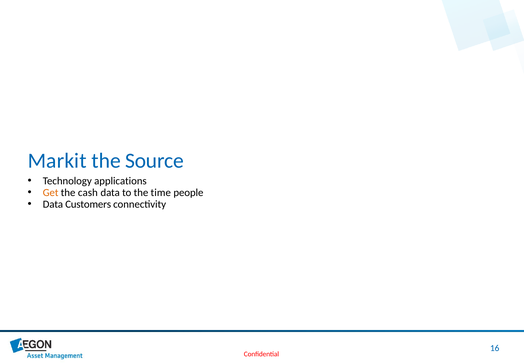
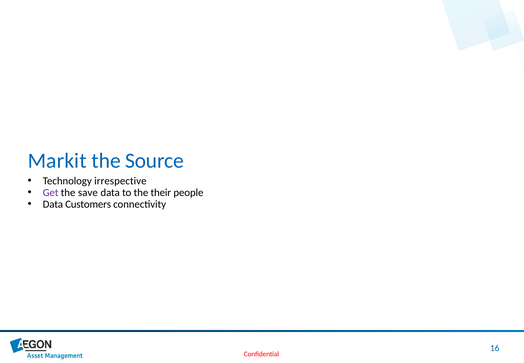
applications: applications -> irrespective (120, 181)
Get colour: orange -> purple (51, 193)
cash: cash -> save (88, 193)
time: time -> their (161, 193)
